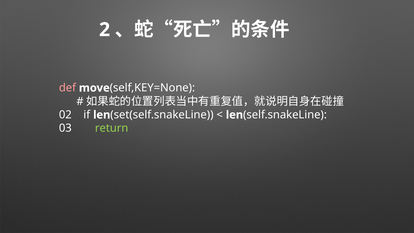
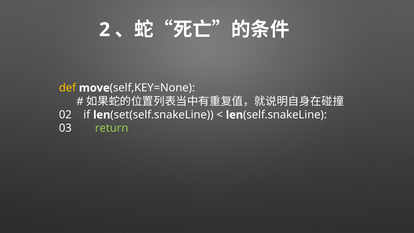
def colour: pink -> yellow (67, 88)
